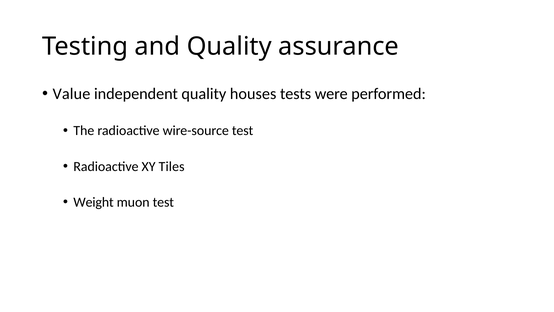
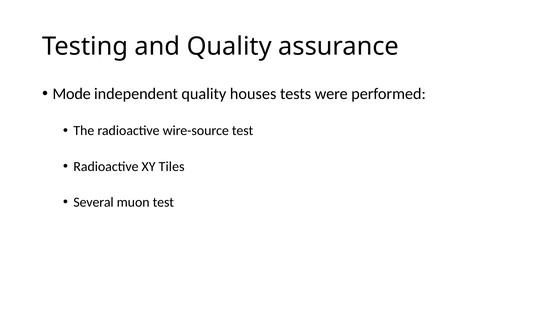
Value: Value -> Mode (72, 94)
Weight: Weight -> Several (94, 202)
